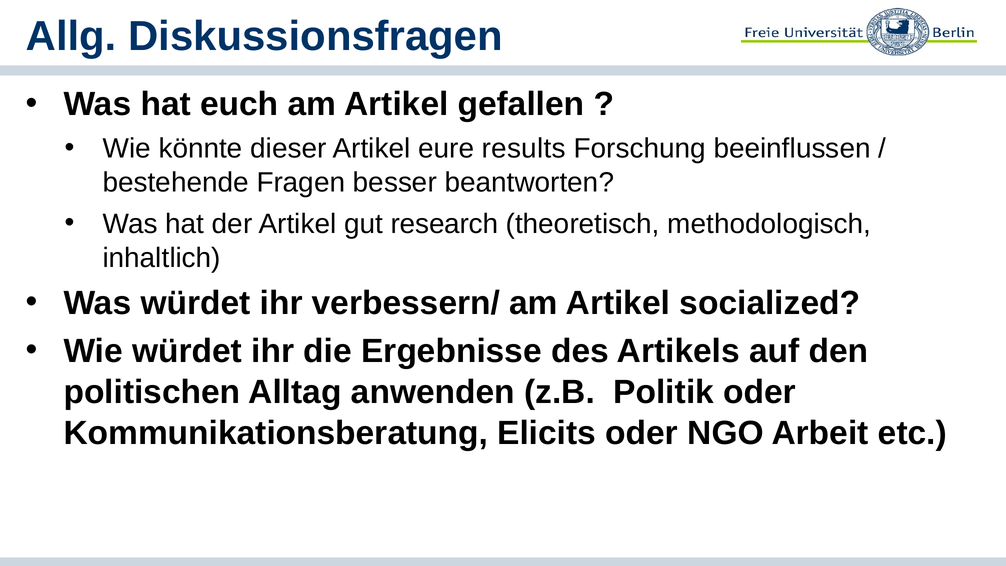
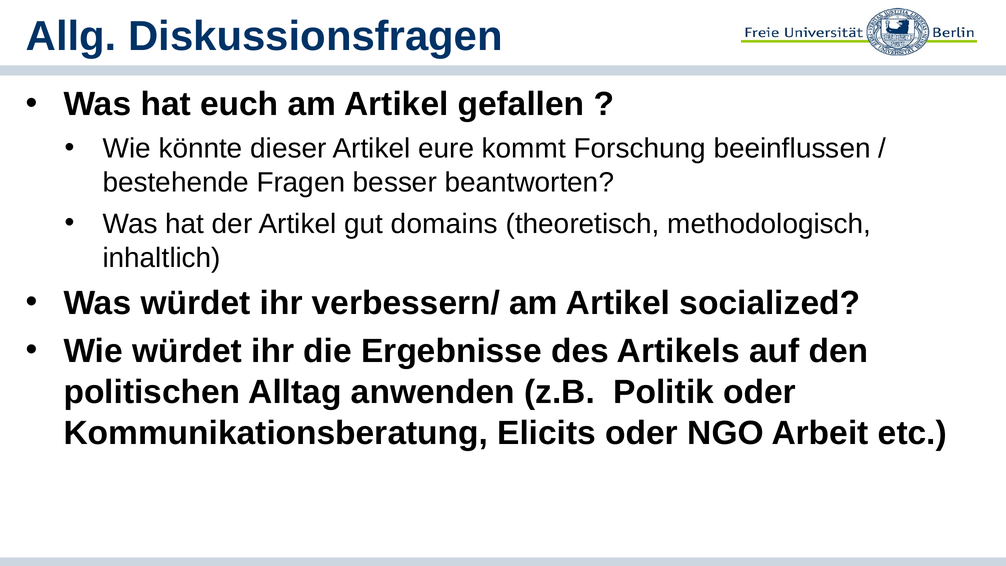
results: results -> kommt (524, 148)
research: research -> domains (444, 224)
